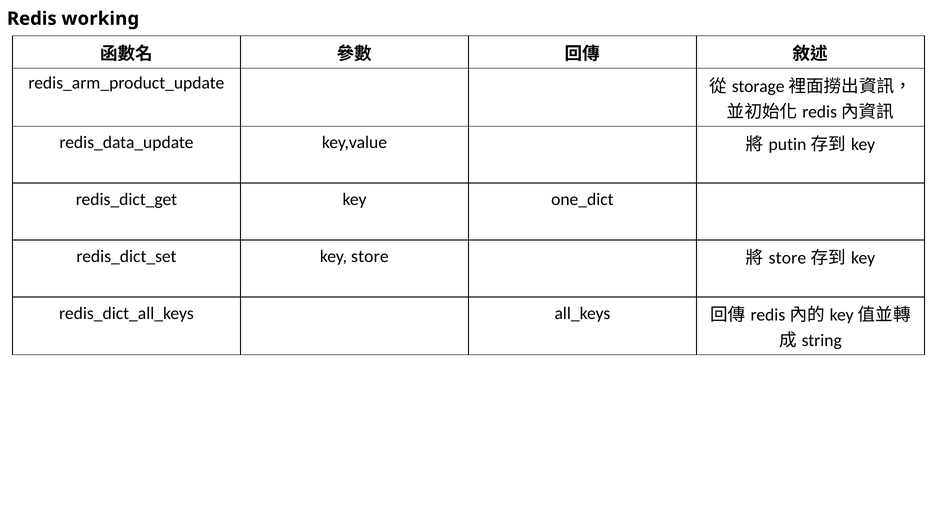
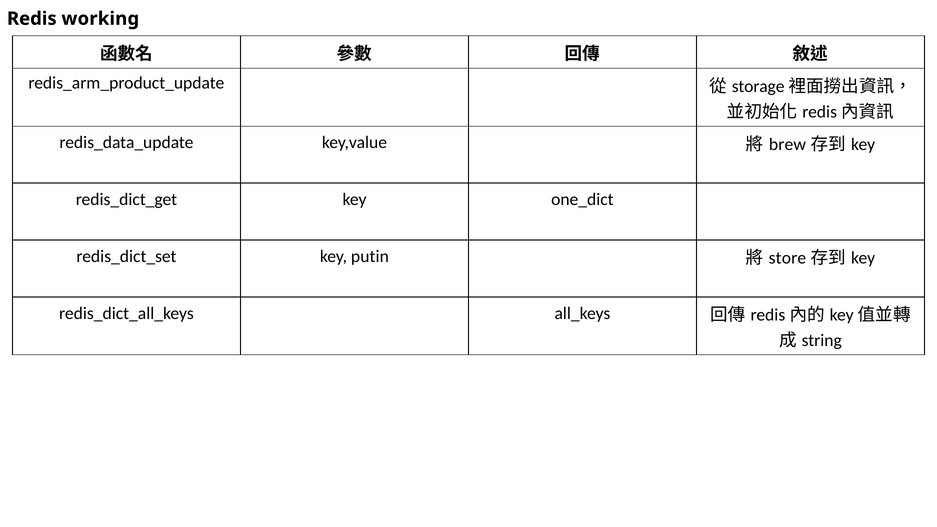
putin: putin -> brew (787, 144)
store: store -> putin (370, 256)
